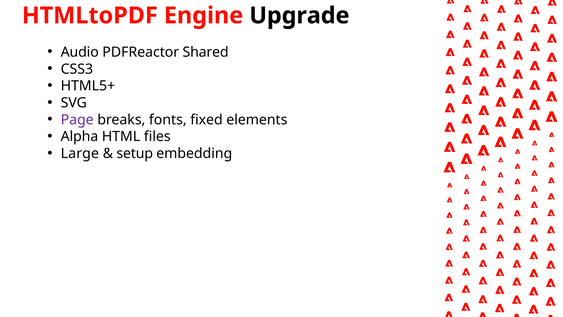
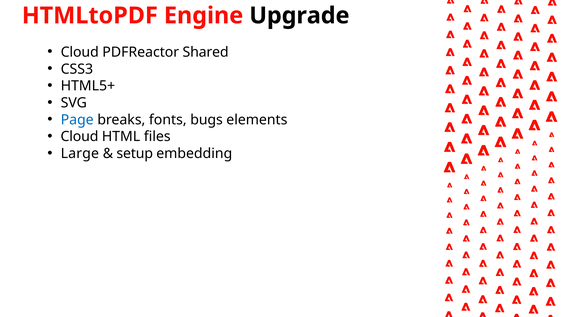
Audio: Audio -> Cloud (80, 52)
Page colour: purple -> blue (77, 120)
fixed: fixed -> bugs (207, 120)
Alpha: Alpha -> Cloud (79, 137)
